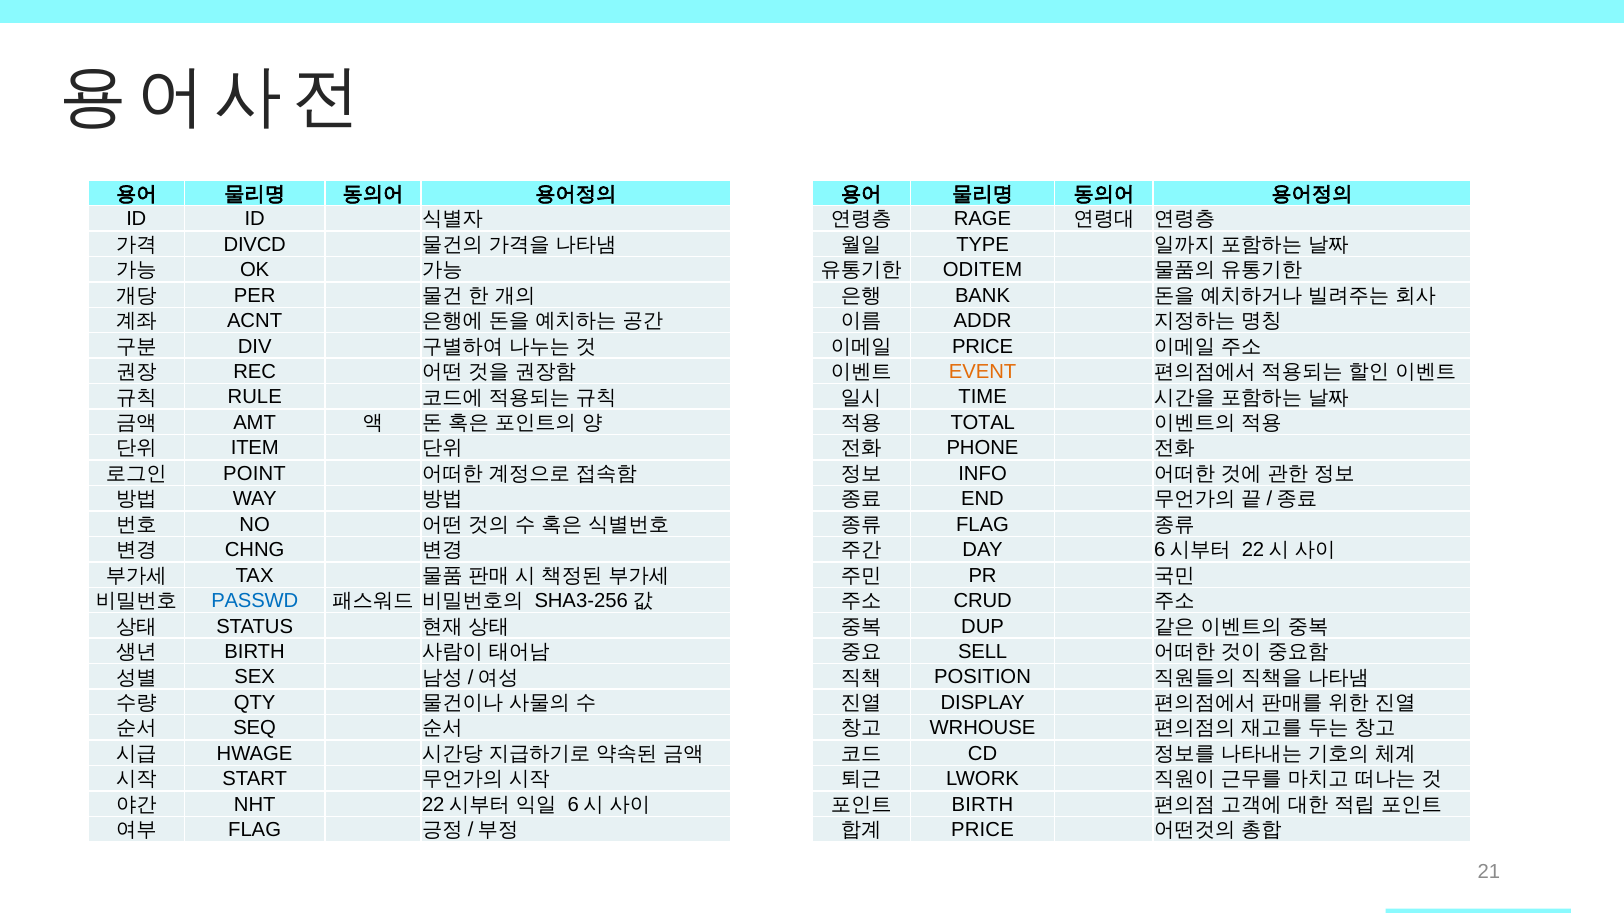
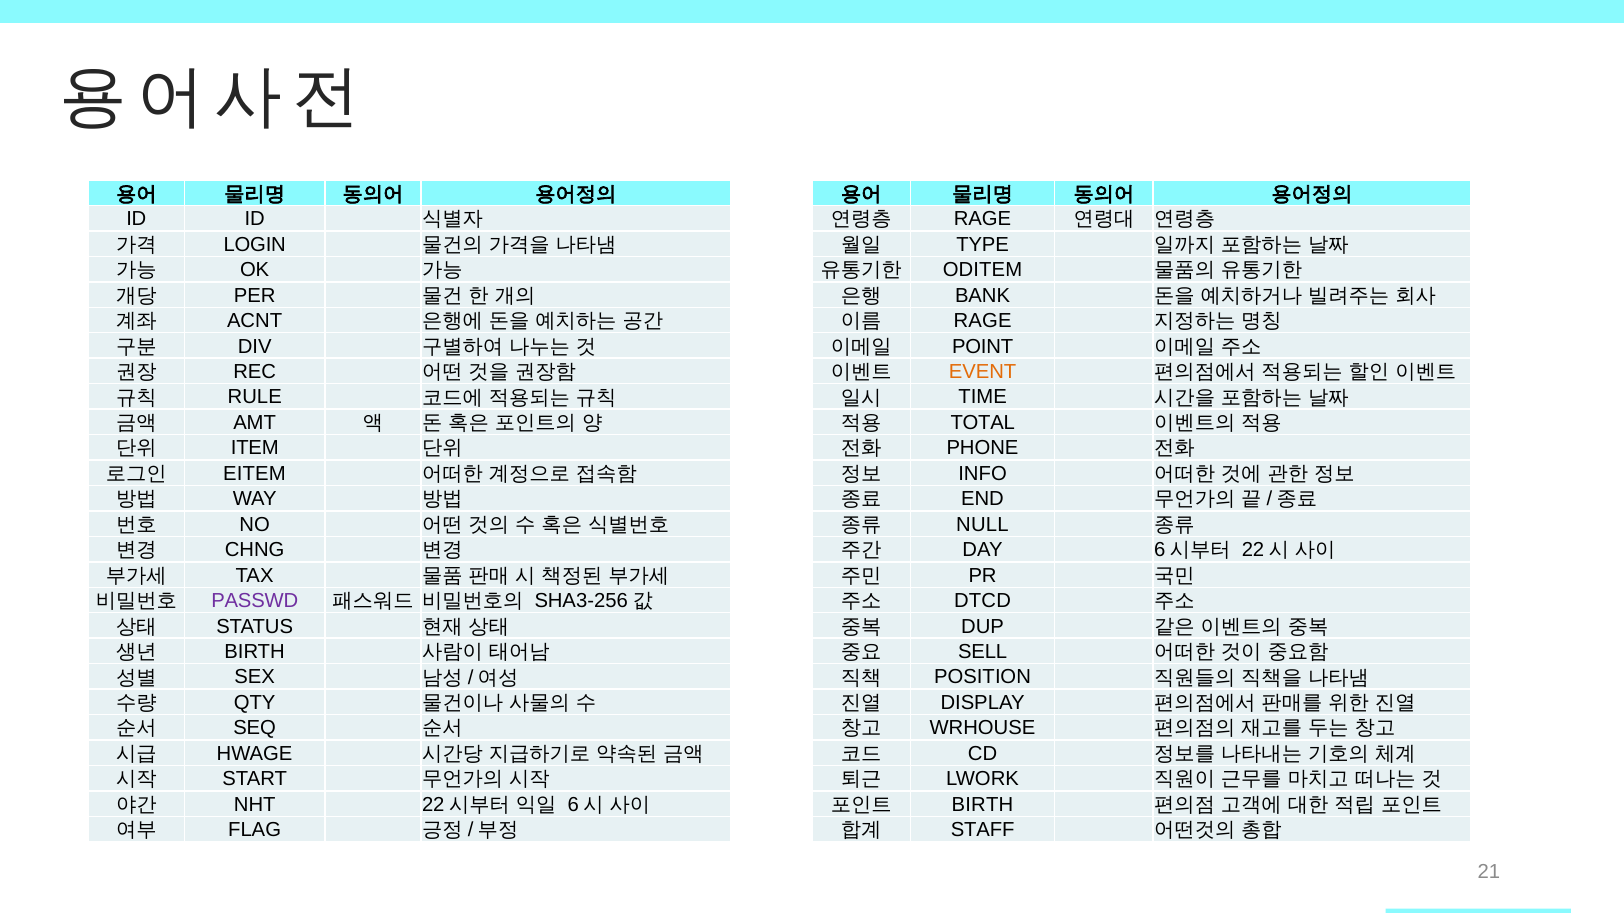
DIVCD: DIVCD -> LOGIN (255, 245)
ADDR: ADDR -> RAGE (983, 321)
PRICE: PRICE -> POINT (983, 347)
POINT: POINT -> EITEM (254, 474)
FLAG: FLAG -> NULL (982, 525)
PASSWD colour: blue -> purple (255, 601)
CRUD: CRUD -> DTCD (982, 601)
PRICE: PRICE -> STAFF (983, 830)
